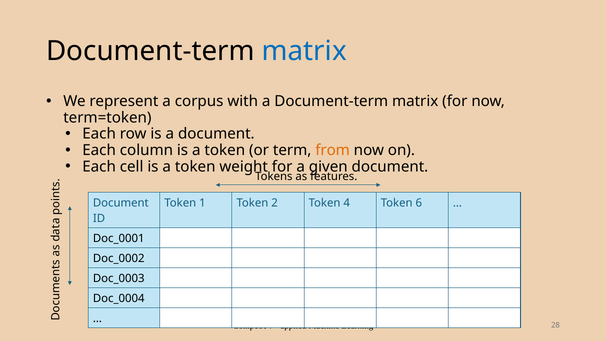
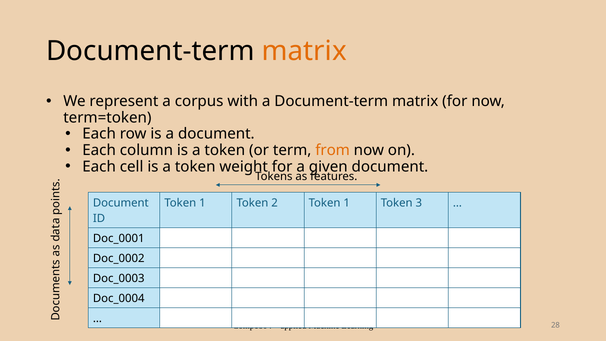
matrix colour: blue -> orange (304, 51)
2 Token 4: 4 -> 1 (347, 203)
6: 6 -> 3 (419, 203)
